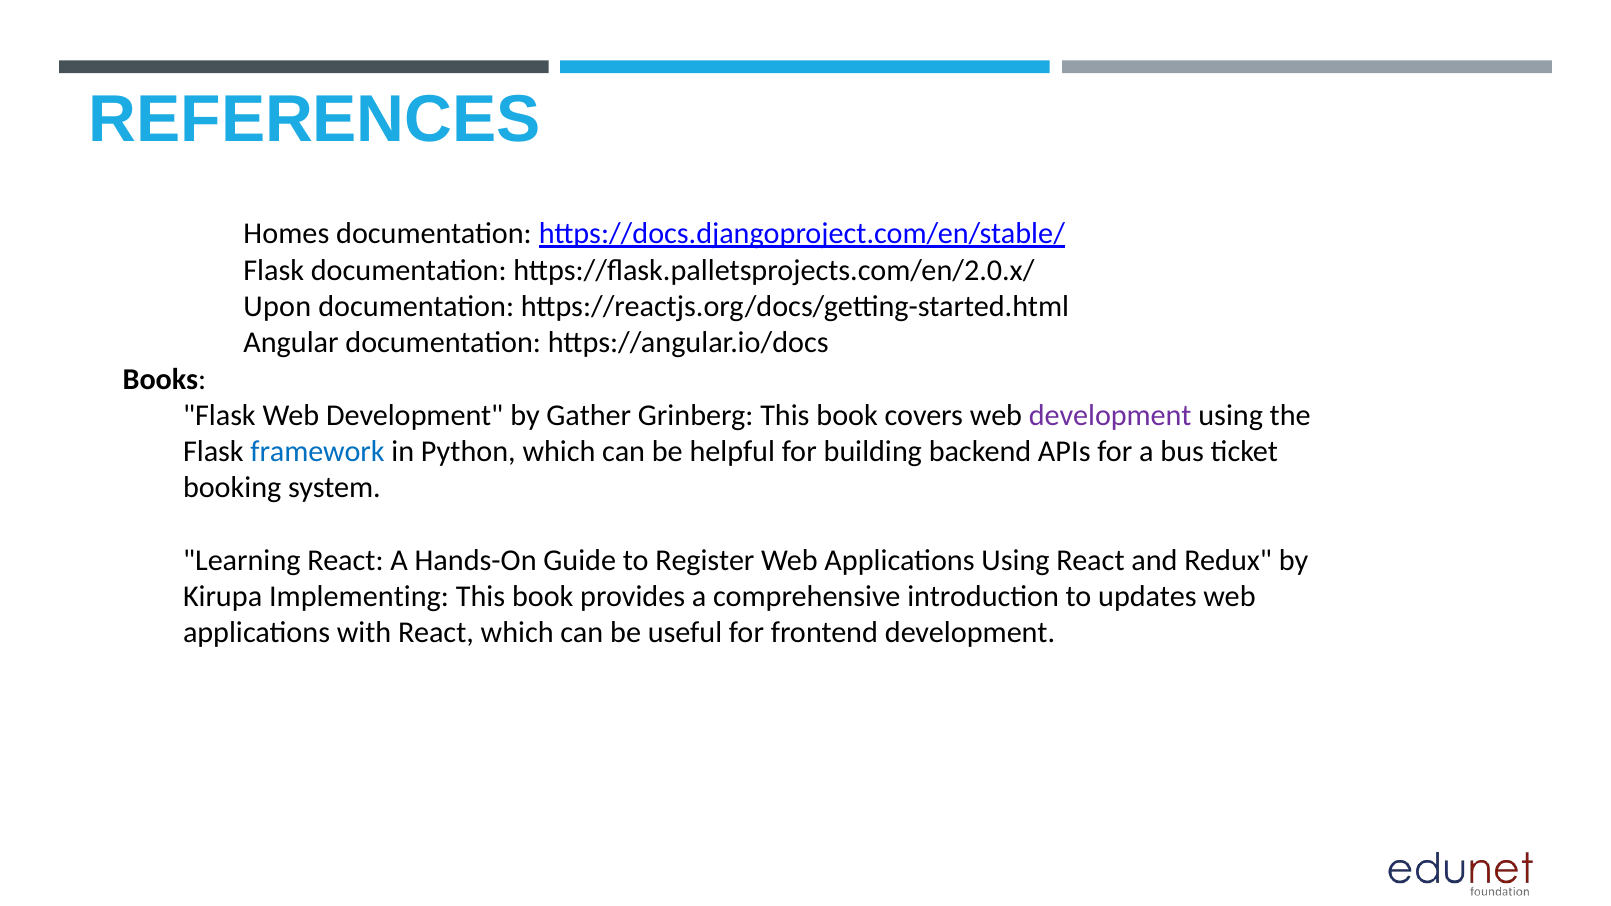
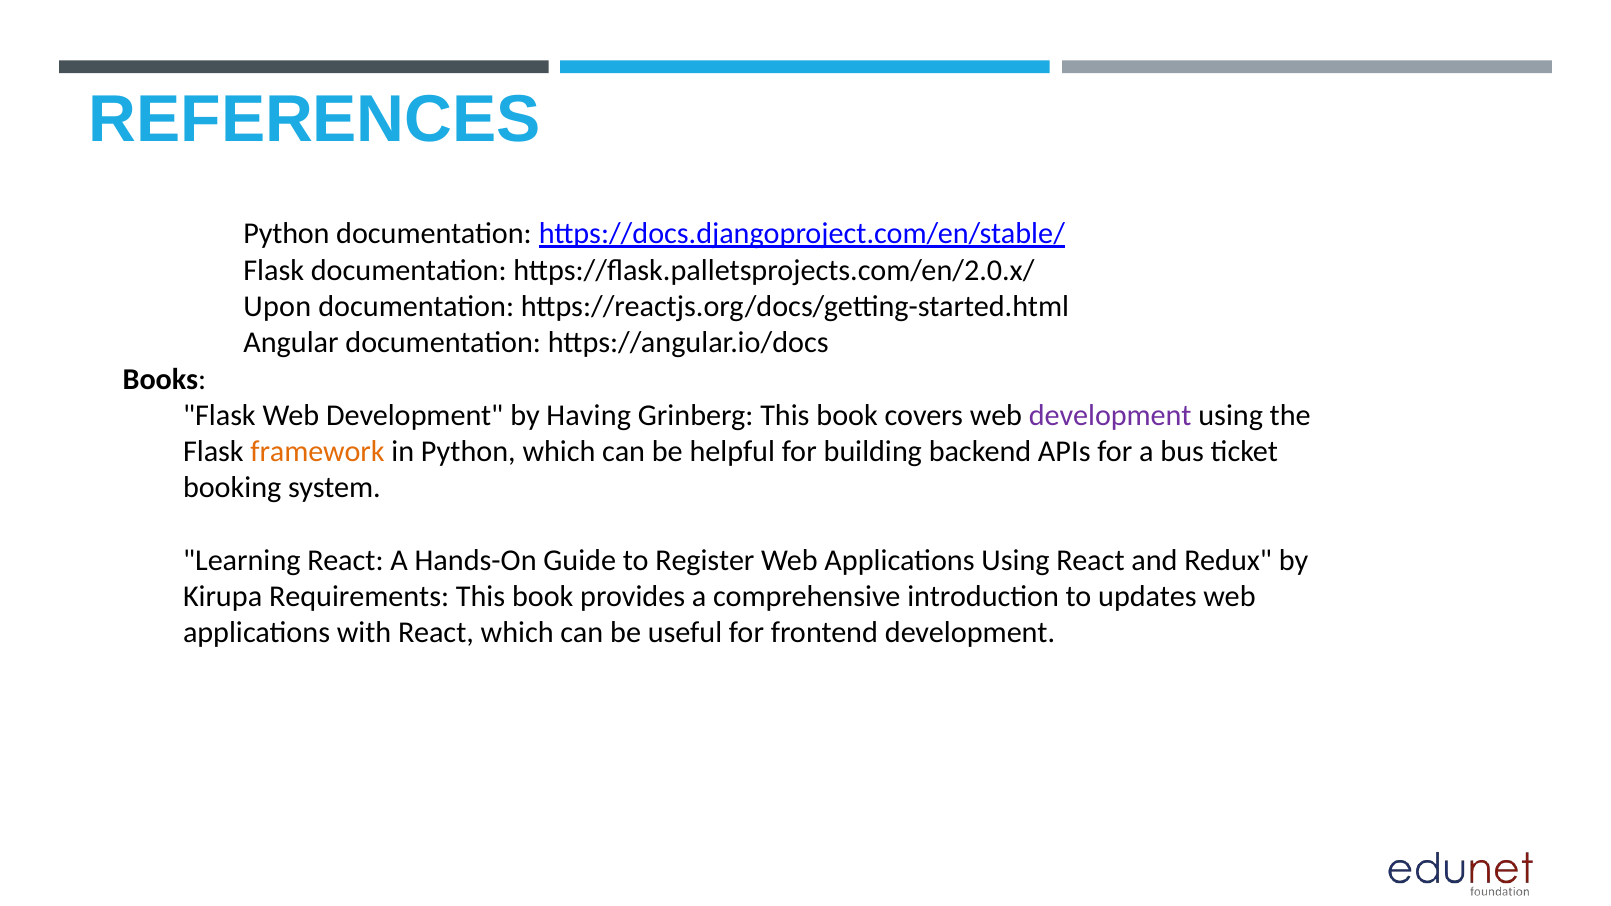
Homes: Homes -> Python (287, 234)
Gather: Gather -> Having (589, 415)
framework colour: blue -> orange (317, 452)
Implementing: Implementing -> Requirements (359, 597)
